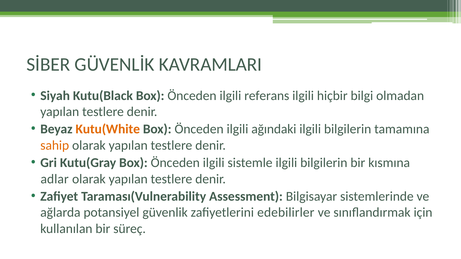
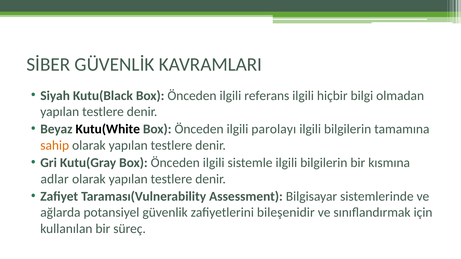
Kutu(White colour: orange -> black (108, 129)
ağındaki: ağındaki -> parolayı (274, 129)
edebilirler: edebilirler -> bileşenidir (286, 213)
